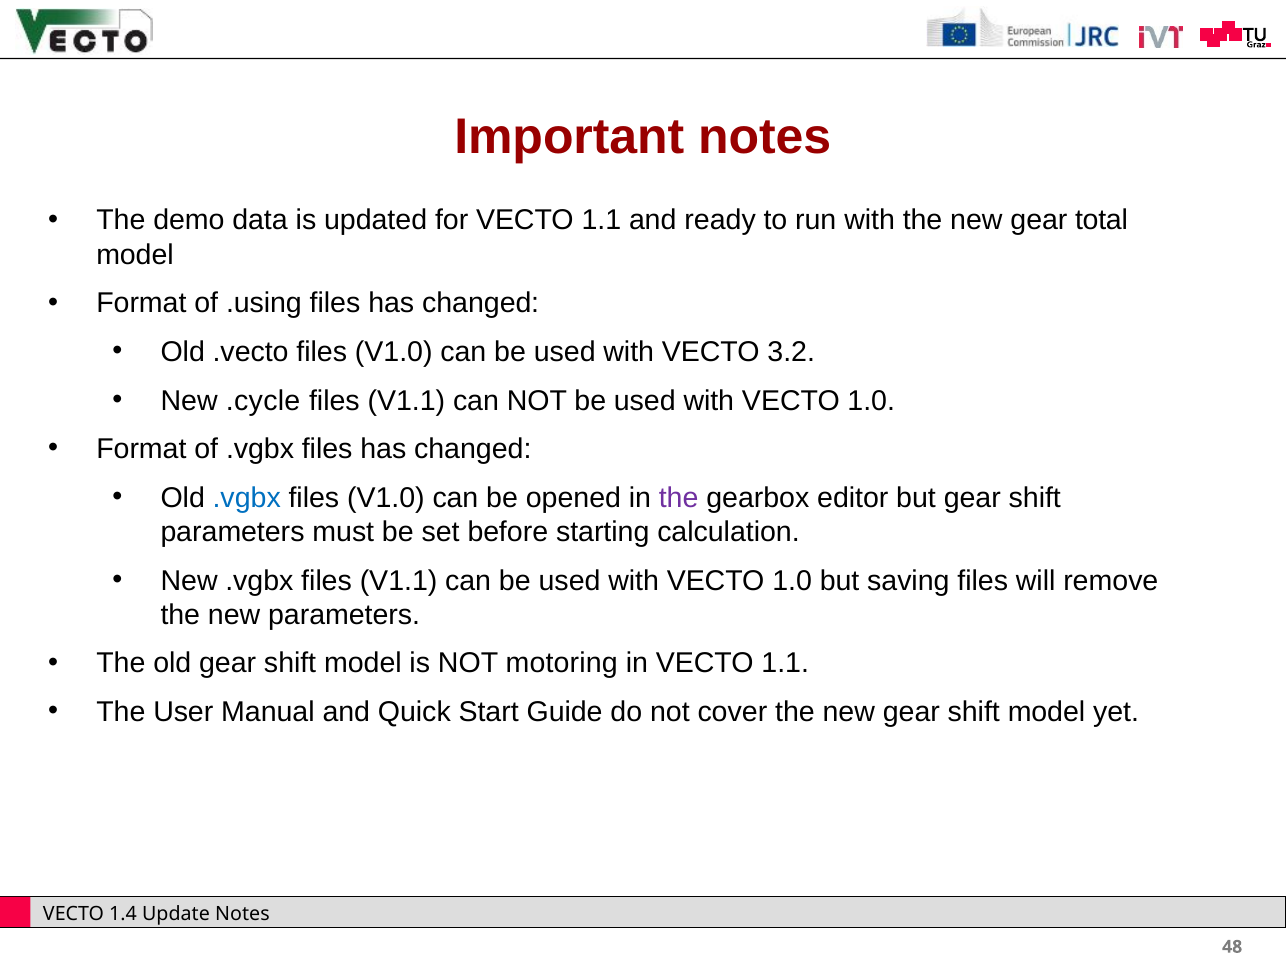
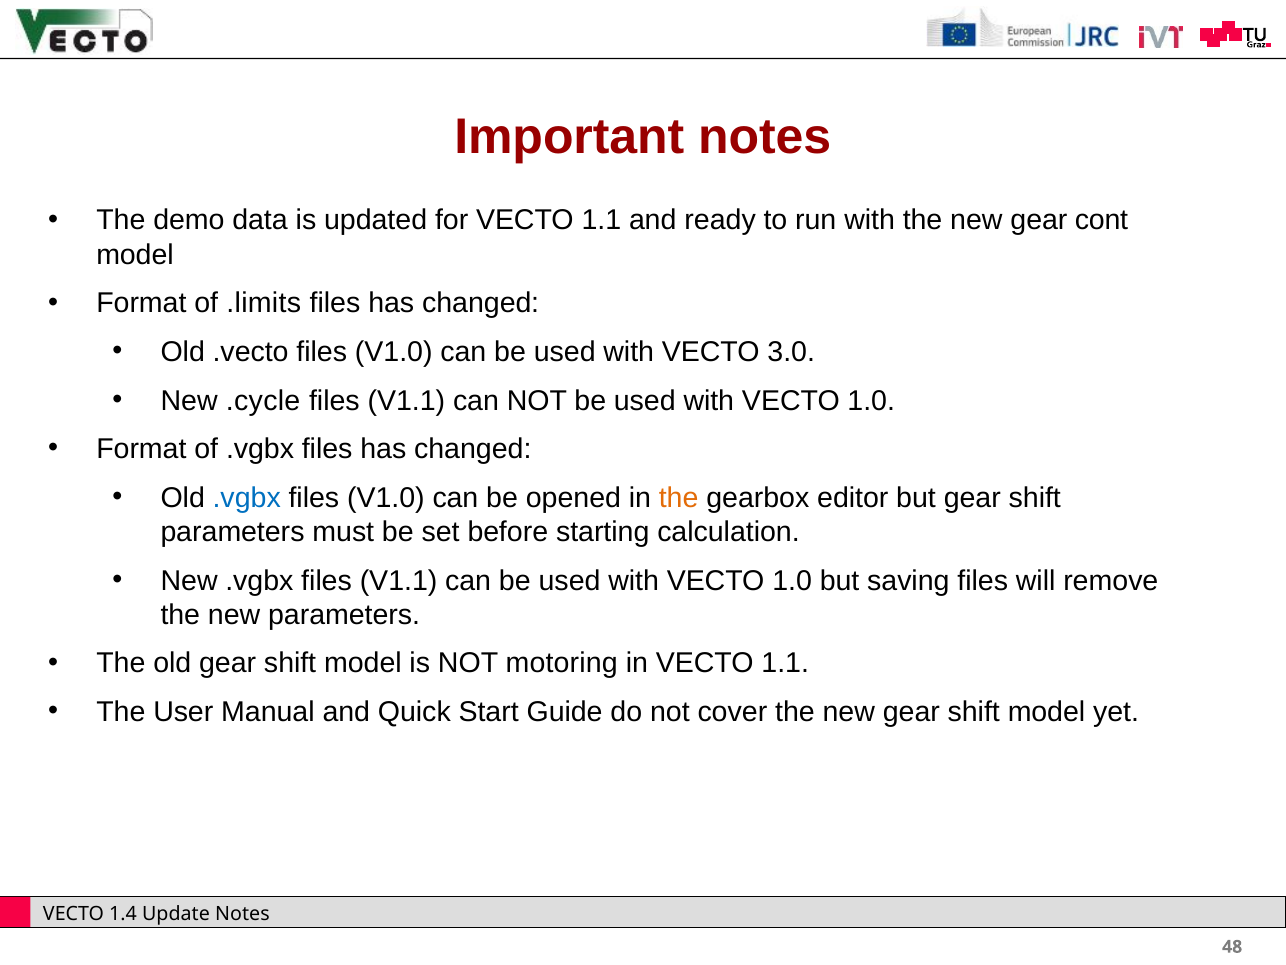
total: total -> cont (1102, 220)
.using: .using -> .limits (264, 303)
3.2: 3.2 -> 3.0 (791, 352)
the colour: purple -> orange (679, 497)
